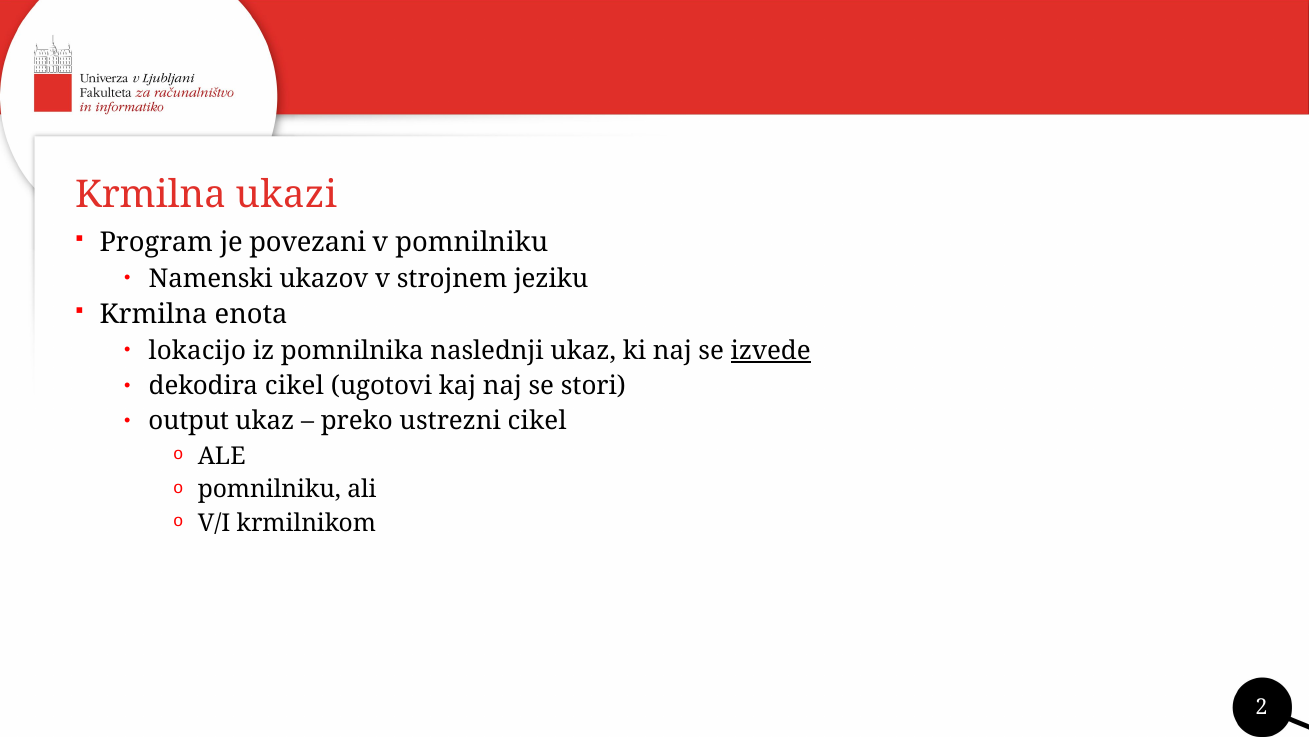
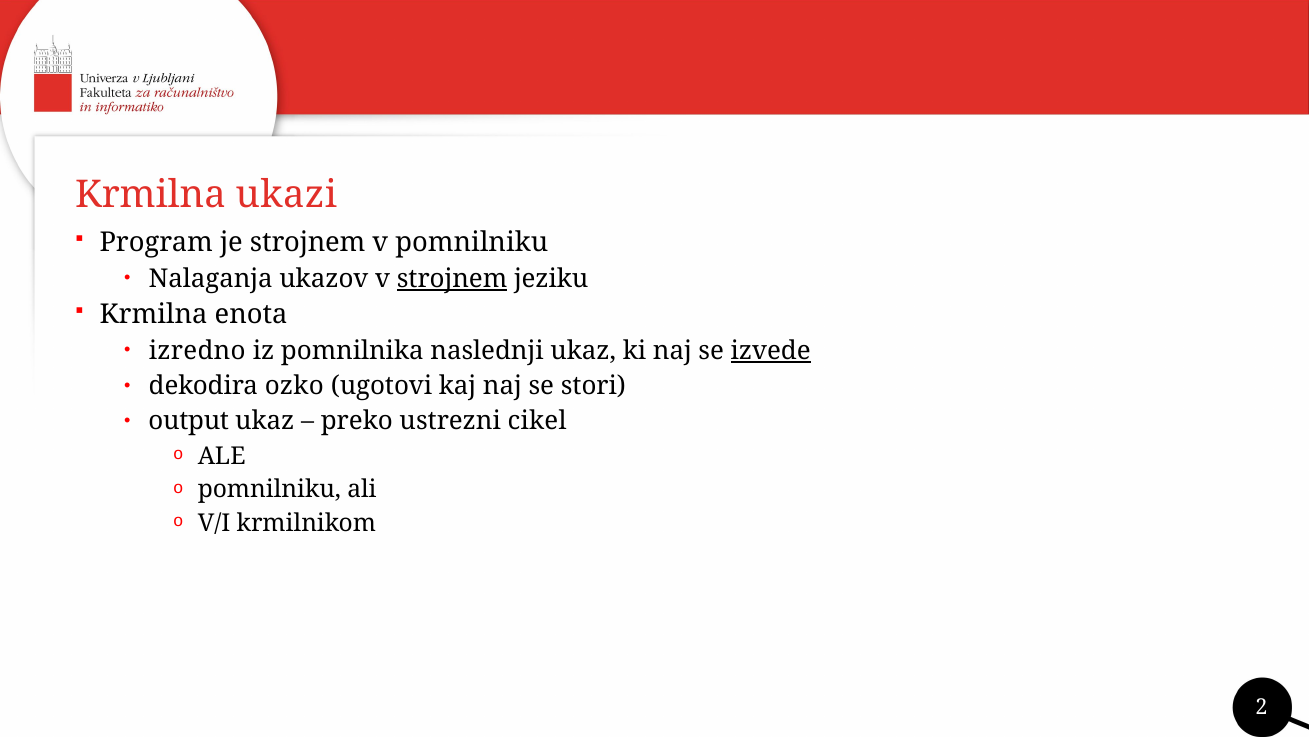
je povezani: povezani -> strojnem (308, 242)
Namenski: Namenski -> Nalaganja (211, 278)
strojnem underline: none -> present (452, 278)
lokacijo: lokacijo -> izredno (197, 350)
dekodira cikel: cikel -> ozko (294, 386)
